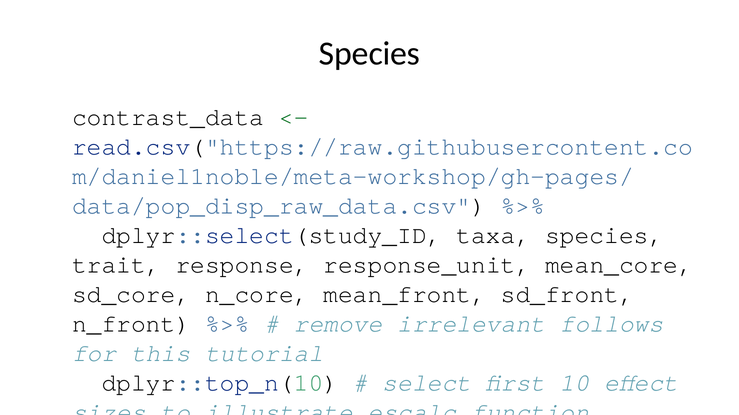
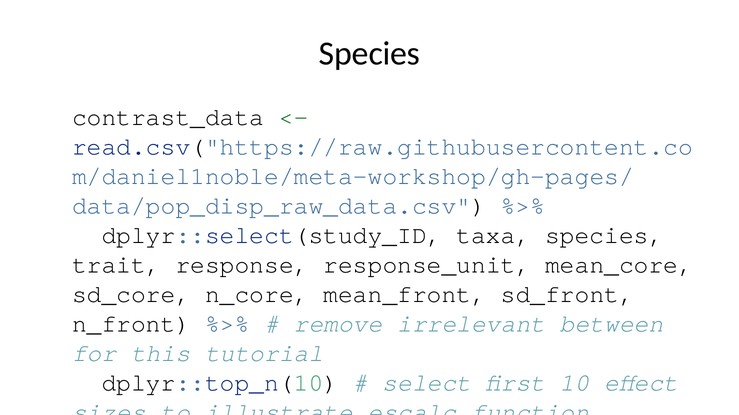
follows: follows -> between (612, 324)
